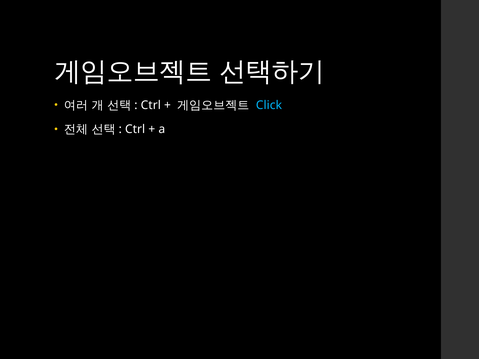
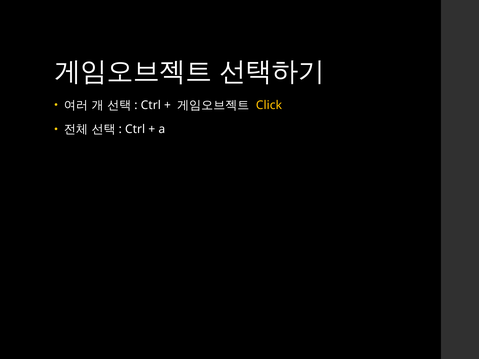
Click colour: light blue -> yellow (269, 105)
